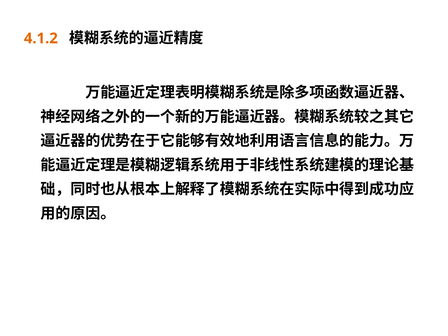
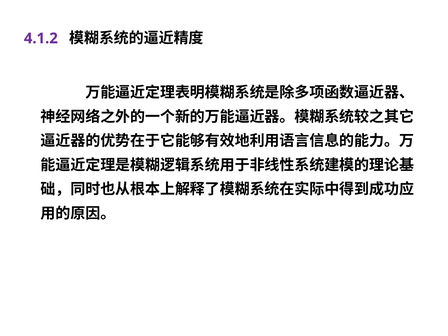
4.1.2 colour: orange -> purple (41, 38)
